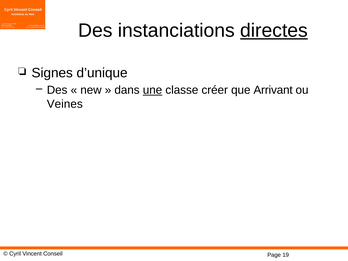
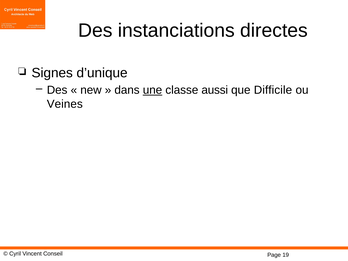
directes underline: present -> none (274, 31)
créer: créer -> aussi (215, 90)
Arrivant: Arrivant -> Difficile (273, 90)
